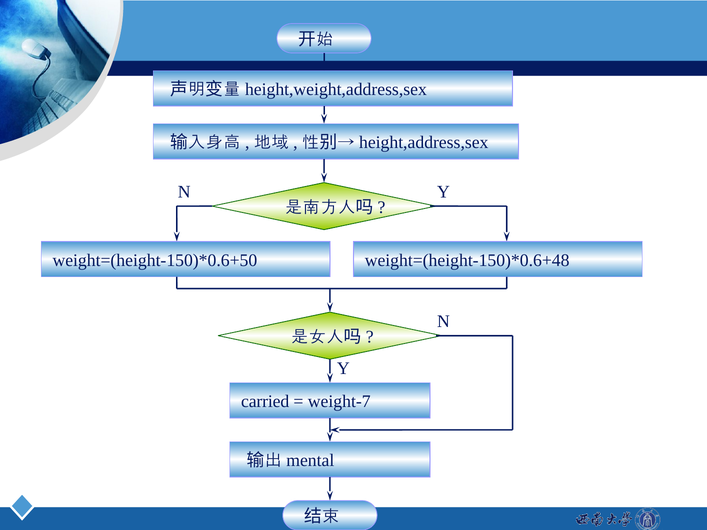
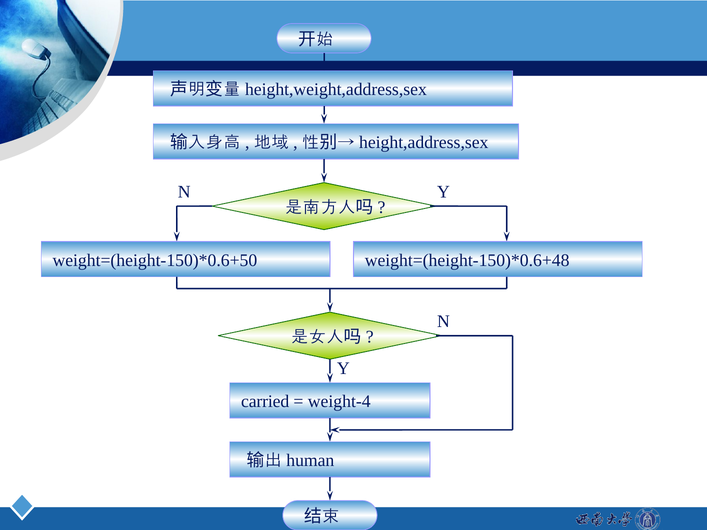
weight-7: weight-7 -> weight-4 (339, 402)
mental: mental -> human (310, 461)
